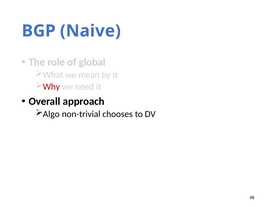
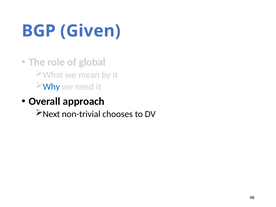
Naive: Naive -> Given (90, 31)
Why colour: red -> blue (51, 87)
Algo: Algo -> Next (51, 114)
